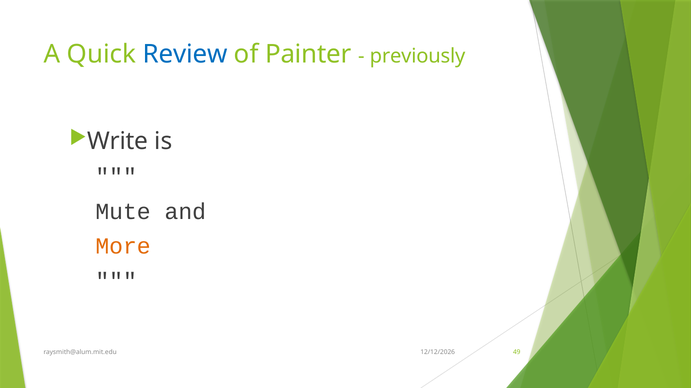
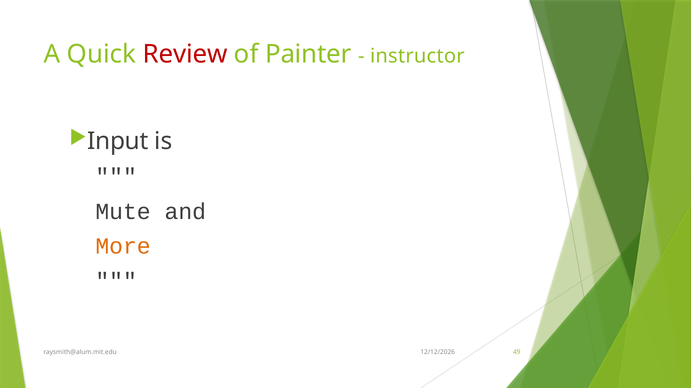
Review colour: blue -> red (185, 54)
previously: previously -> instructor (417, 56)
Write: Write -> Input (118, 141)
